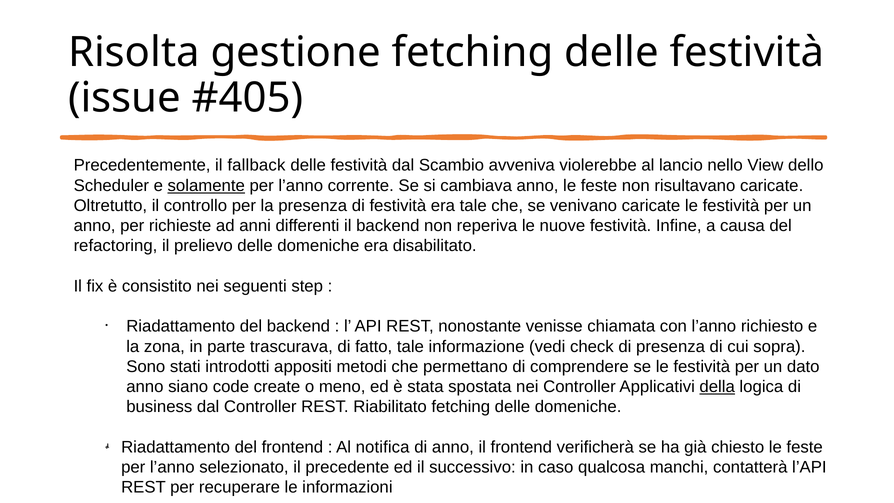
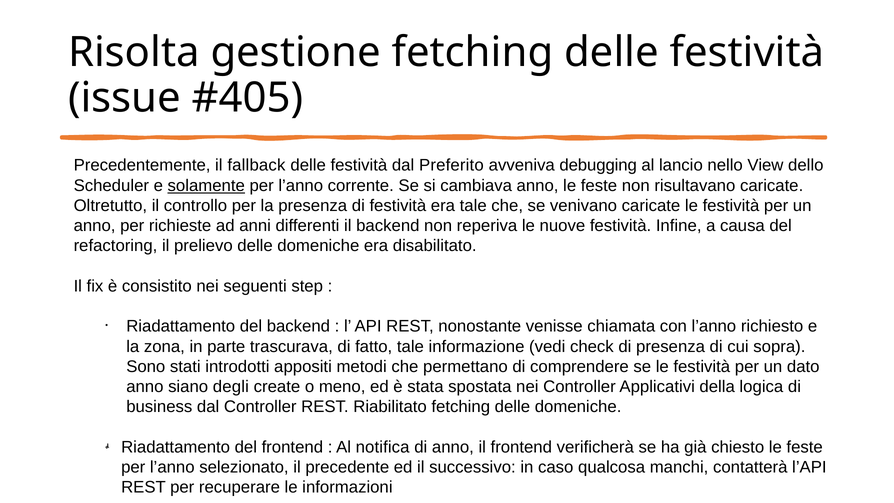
Scambio: Scambio -> Preferito (451, 165)
violerebbe: violerebbe -> debugging (598, 165)
code: code -> degli (231, 387)
della underline: present -> none (717, 387)
